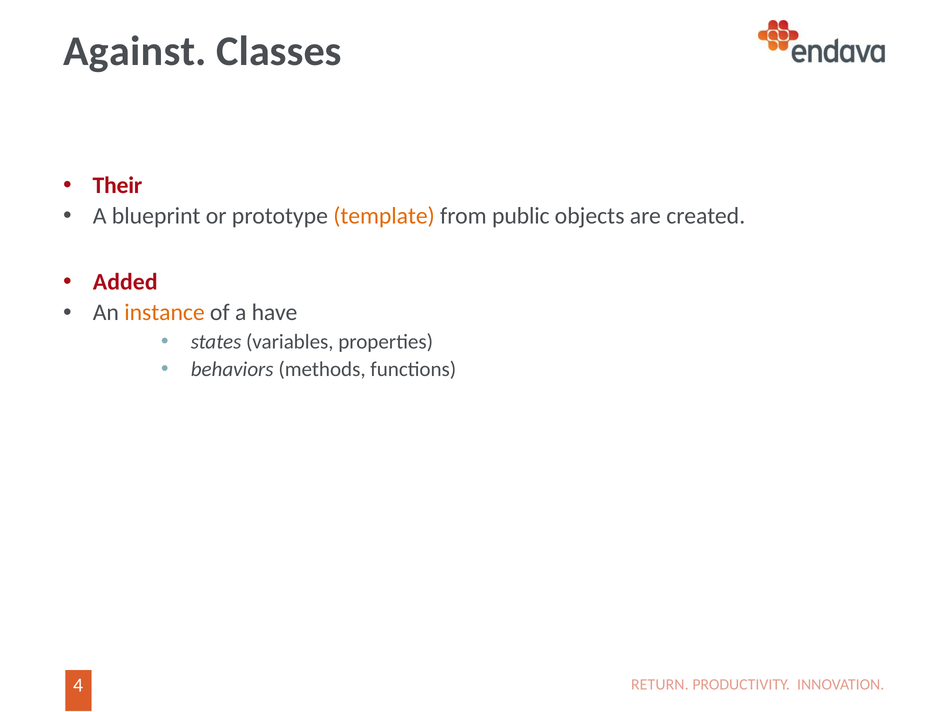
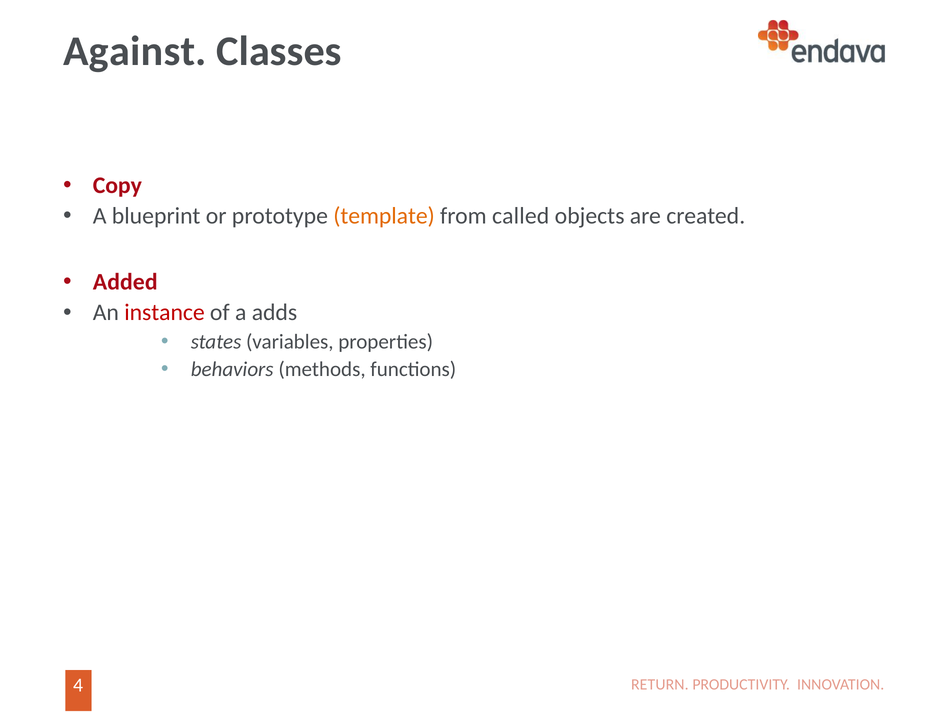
Their: Their -> Copy (117, 186)
public: public -> called (521, 216)
instance colour: orange -> red (164, 313)
have: have -> adds (274, 313)
